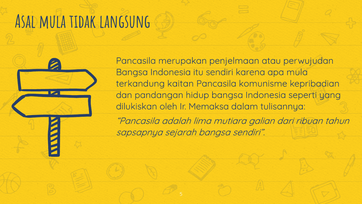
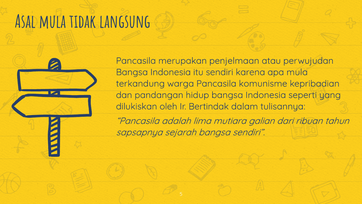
kaitan: kaitan -> warga (181, 83)
Memaksa: Memaksa -> Bertindak (209, 106)
